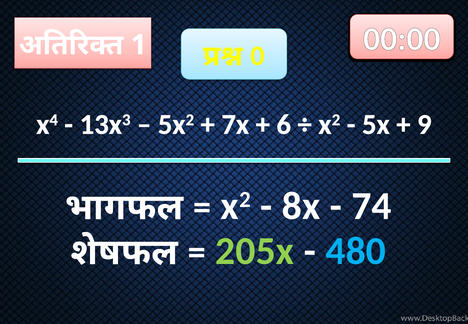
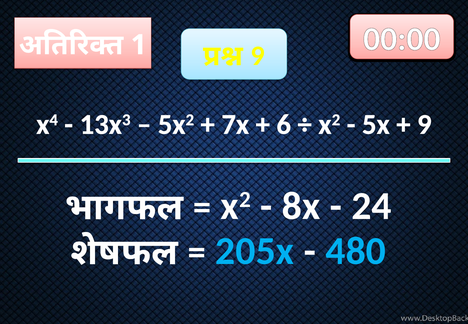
0: 0 -> 9 (258, 56)
74: 74 -> 24 (371, 206)
205x colour: light green -> light blue (255, 251)
